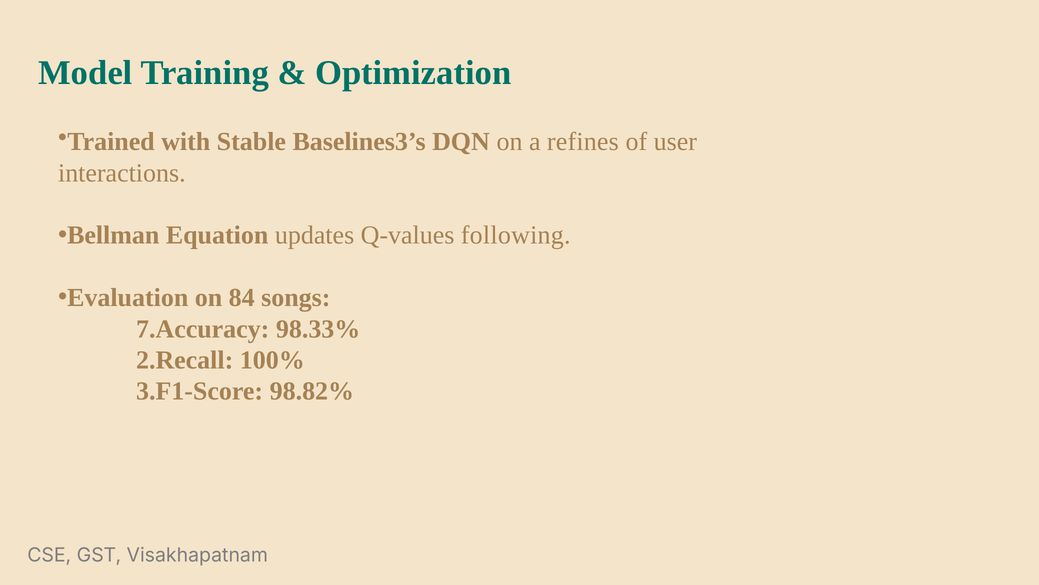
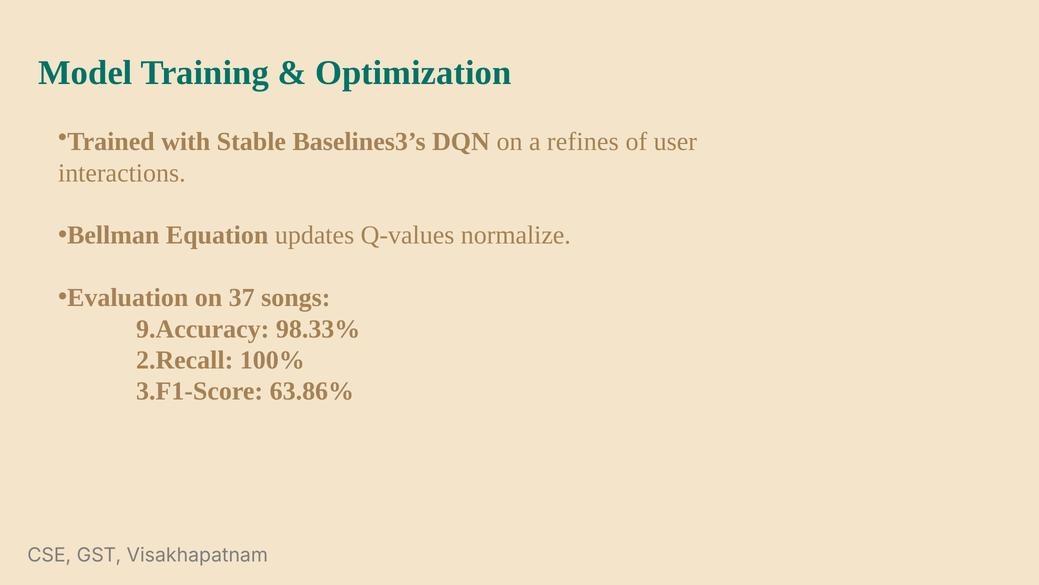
following: following -> normalize (516, 235)
84: 84 -> 37 (242, 297)
7.Accuracy: 7.Accuracy -> 9.Accuracy (203, 329)
98.82%: 98.82% -> 63.86% (312, 391)
